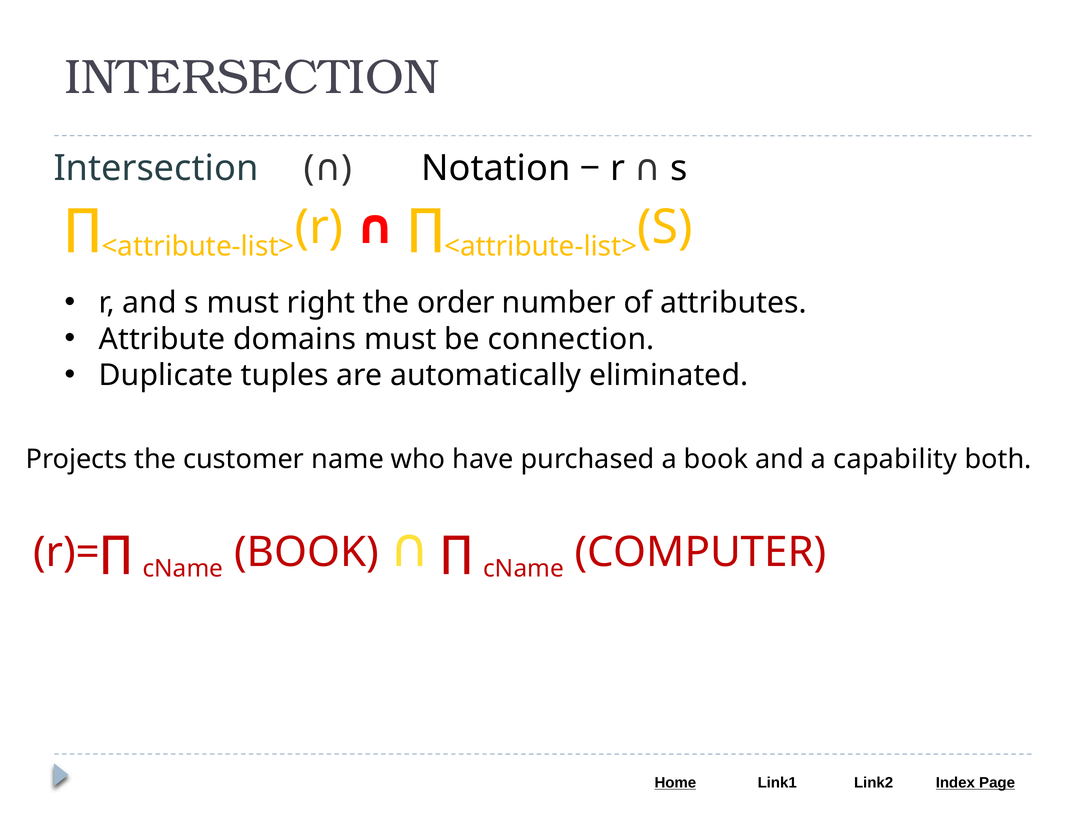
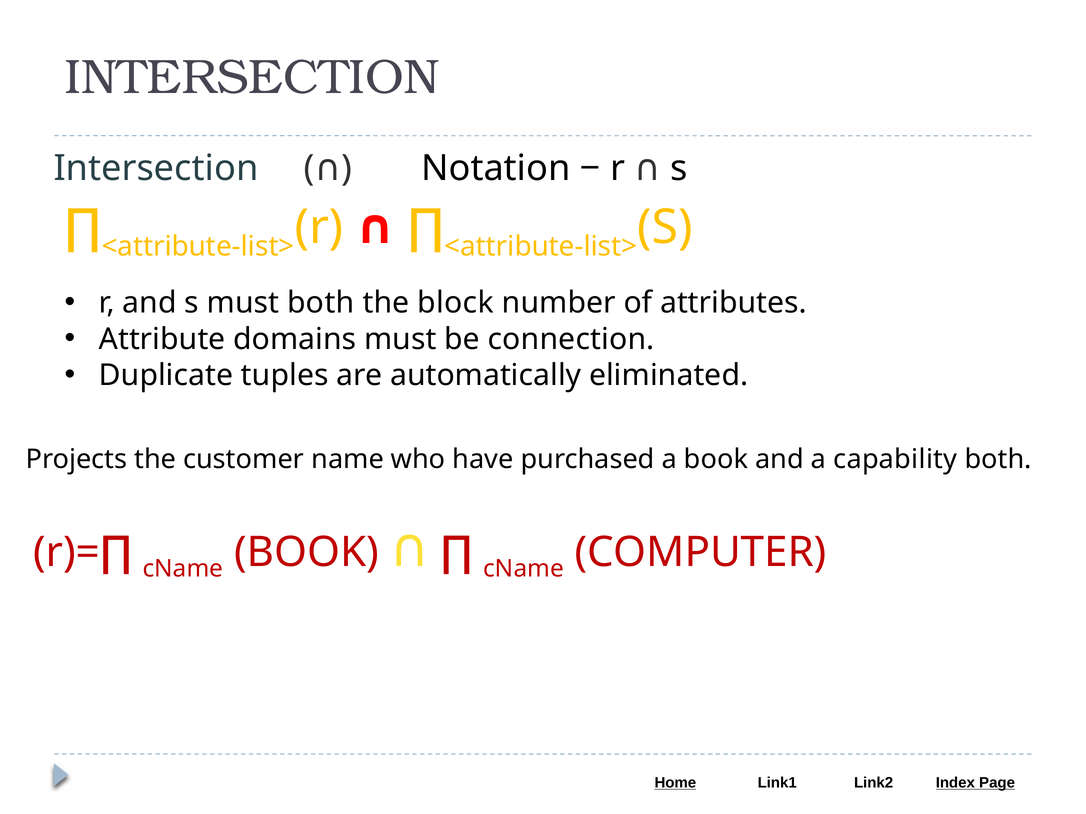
must right: right -> both (321, 303)
order: order -> block (456, 303)
